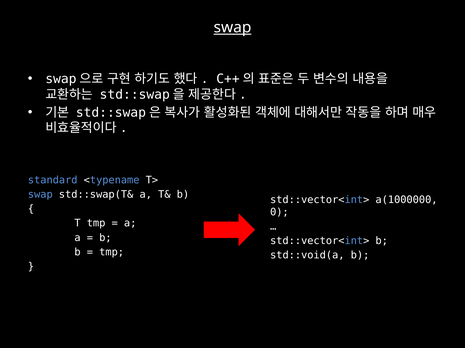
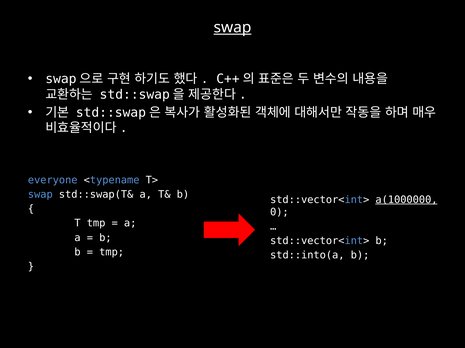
standard: standard -> everyone (53, 180)
a(1000000 underline: none -> present (407, 200)
std::void(a: std::void(a -> std::into(a (307, 256)
